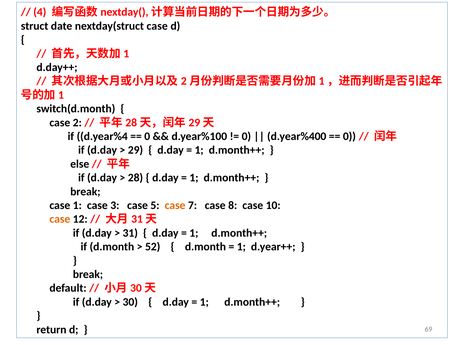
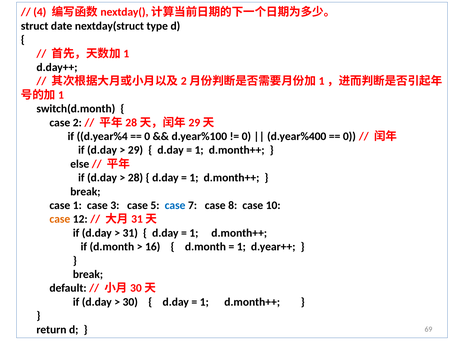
nextday(struct case: case -> type (157, 26)
case colour: orange -> blue (175, 205)
52: 52 -> 16 (153, 247)
